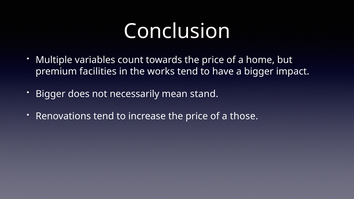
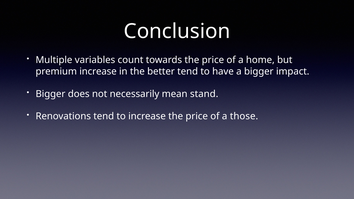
premium facilities: facilities -> increase (98, 72)
works: works -> better (161, 72)
